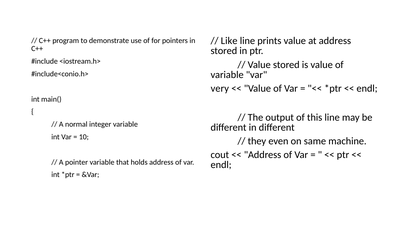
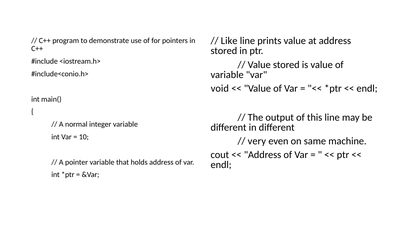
very: very -> void (220, 88)
they: they -> very (257, 141)
